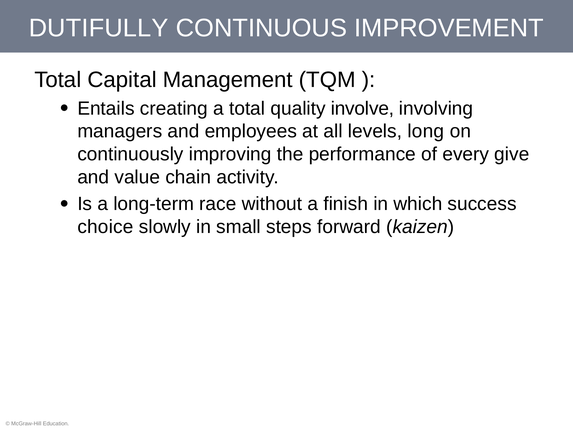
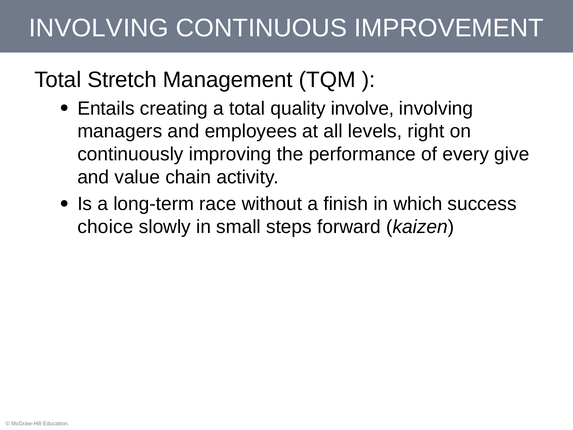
DUTIFULLY: DUTIFULLY -> INVOLVING (99, 28)
Capital: Capital -> Stretch (122, 80)
long: long -> right (426, 131)
